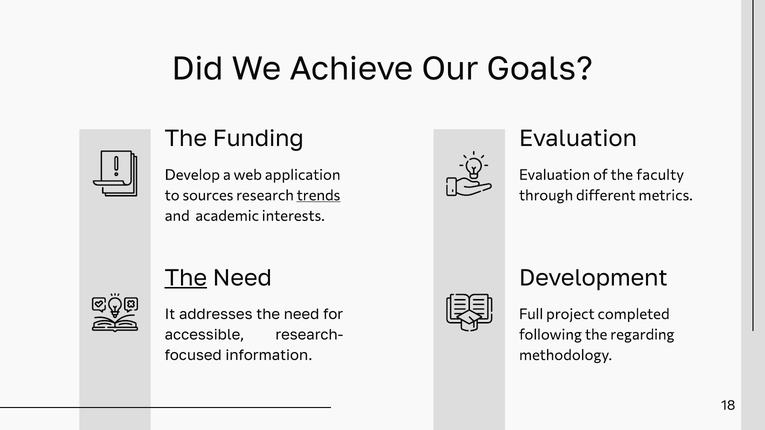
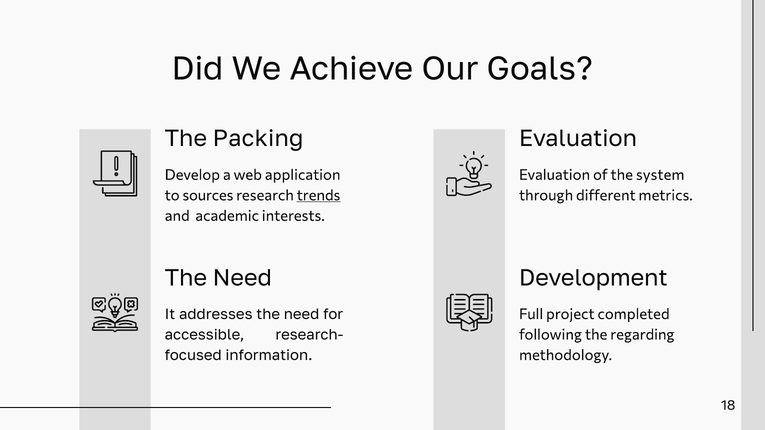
Funding: Funding -> Packing (258, 139)
faculty: faculty -> system (660, 175)
The underline: present -> none (186, 278)
